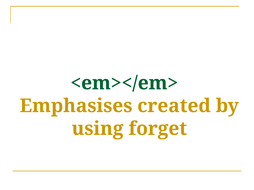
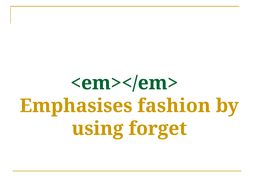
created: created -> fashion (174, 106)
